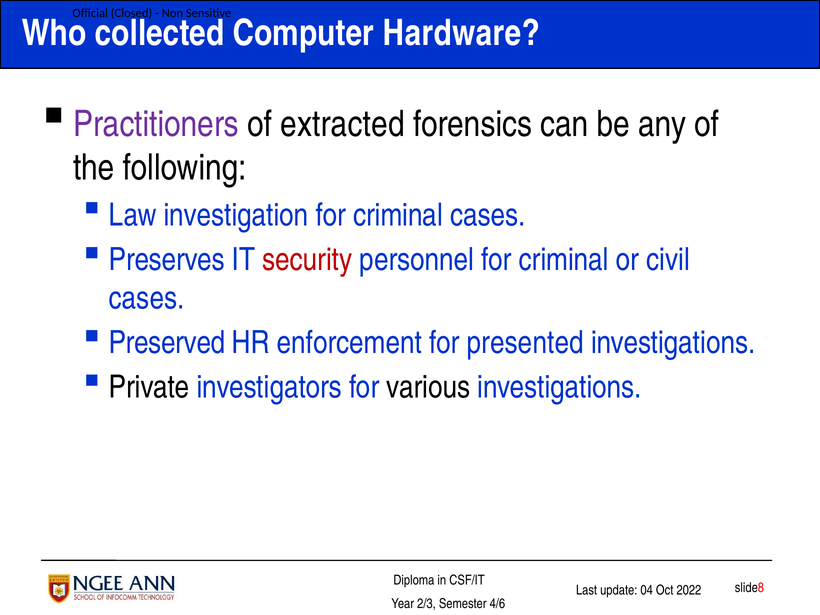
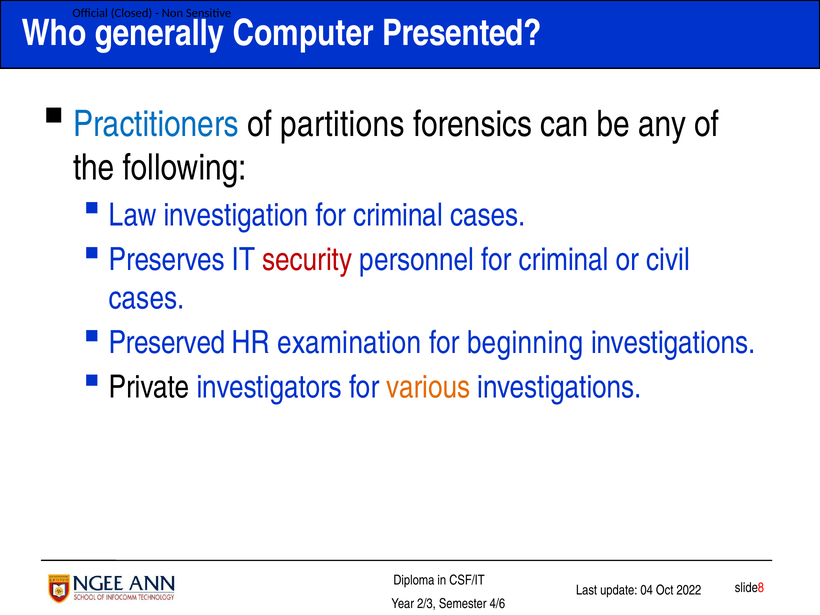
collected: collected -> generally (160, 33)
Hardware: Hardware -> Presented (462, 33)
Practitioners colour: purple -> blue (156, 124)
extracted: extracted -> partitions (342, 124)
enforcement: enforcement -> examination (349, 343)
presented: presented -> beginning (525, 343)
various colour: black -> orange (428, 387)
